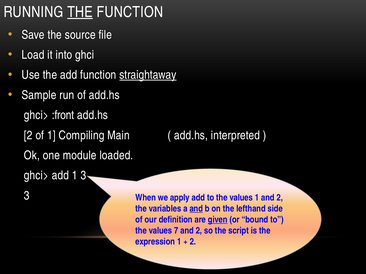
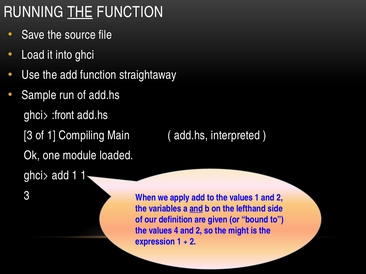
straightaway underline: present -> none (148, 75)
2: 2 -> 3 (28, 135)
1 3: 3 -> 1 (83, 176)
given underline: present -> none (218, 220)
7: 7 -> 4 (176, 231)
script: script -> might (239, 231)
